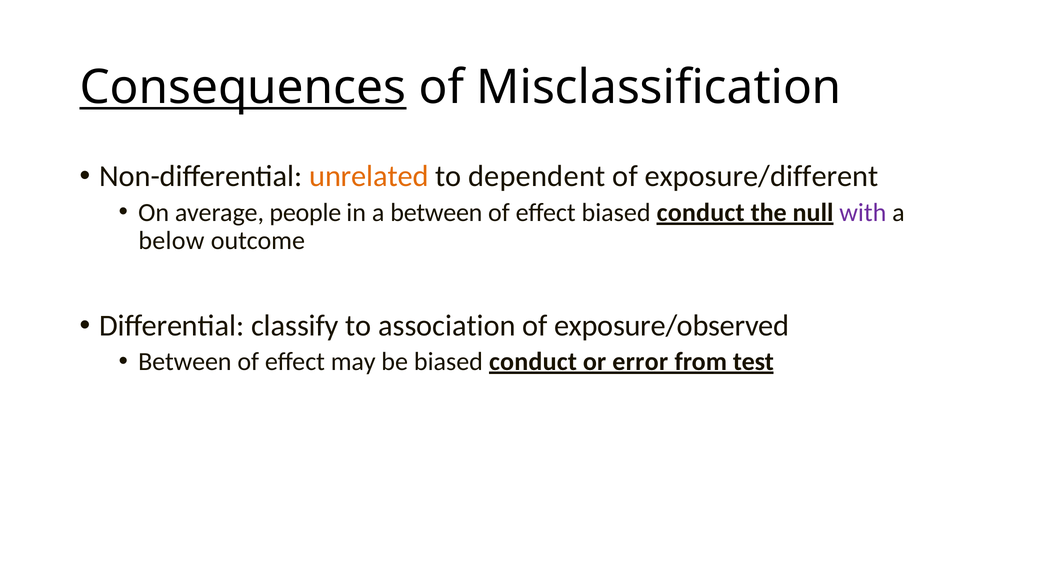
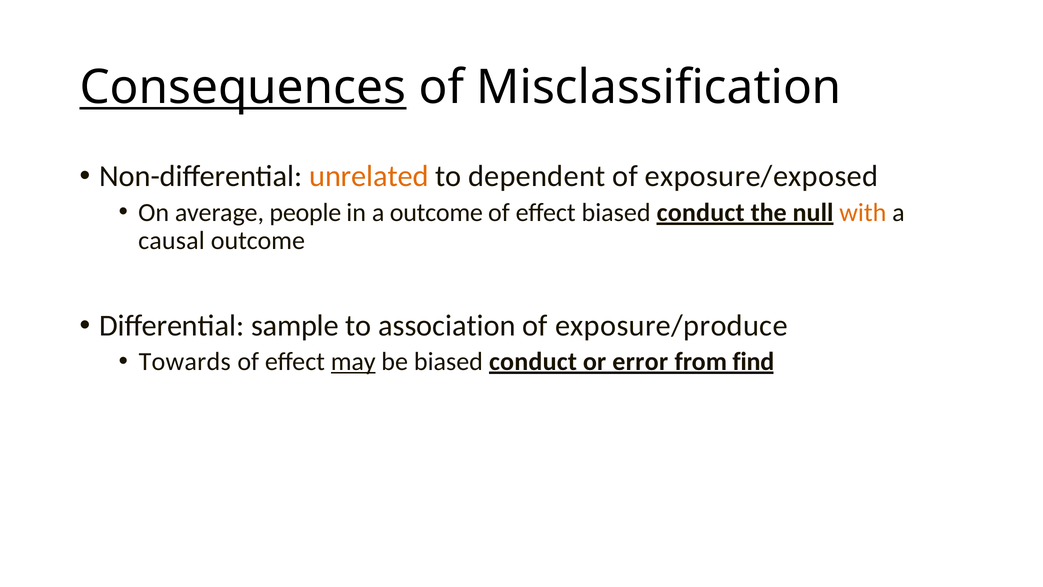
exposure/different: exposure/different -> exposure/exposed (761, 176)
a between: between -> outcome (436, 212)
with colour: purple -> orange (863, 212)
below: below -> causal (171, 240)
classify: classify -> sample (295, 326)
exposure/observed: exposure/observed -> exposure/produce (671, 326)
Between: Between -> Towards (185, 361)
may underline: none -> present (353, 361)
test: test -> find (753, 361)
